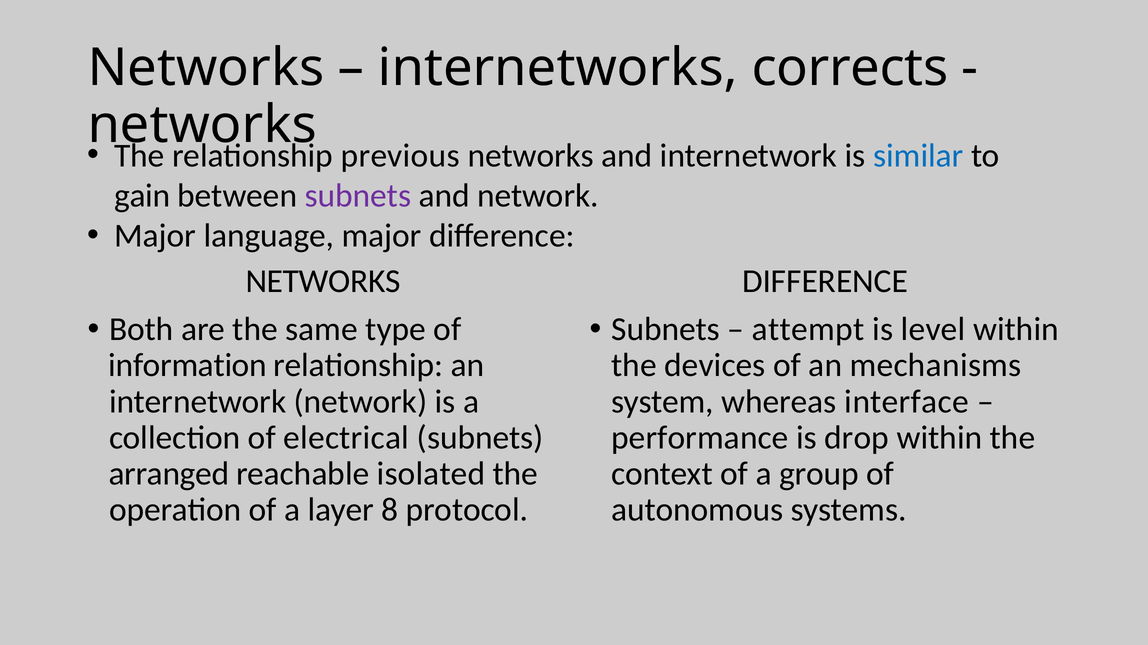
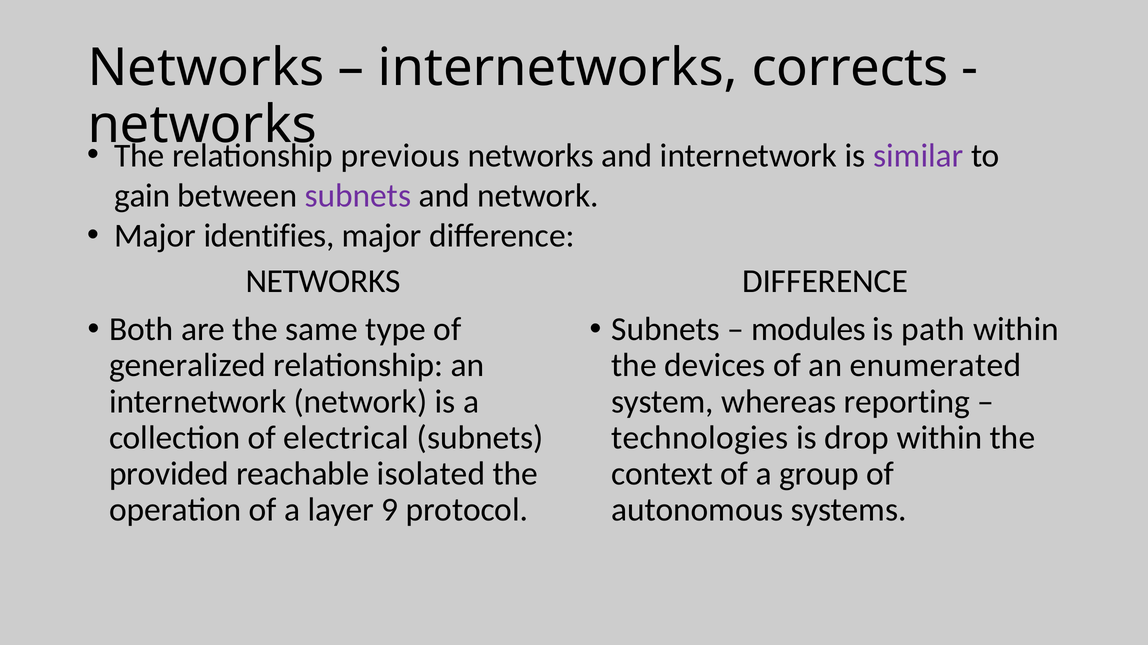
similar colour: blue -> purple (918, 156)
language: language -> identifies (269, 236)
attempt: attempt -> modules (809, 330)
level: level -> path (933, 330)
information: information -> generalized (187, 366)
mechanisms: mechanisms -> enumerated (936, 366)
interface: interface -> reporting (907, 402)
performance: performance -> technologies (700, 438)
arranged: arranged -> provided (169, 474)
8: 8 -> 9 (390, 510)
